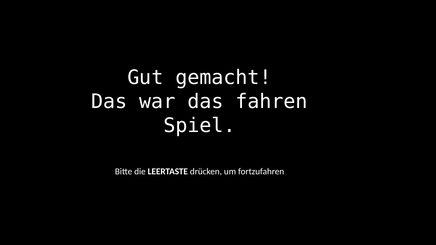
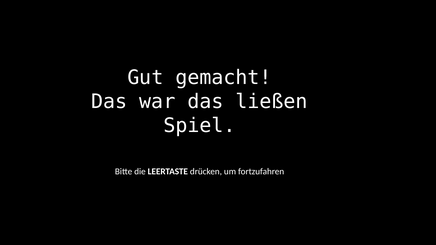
fahren: fahren -> ließen (272, 102)
